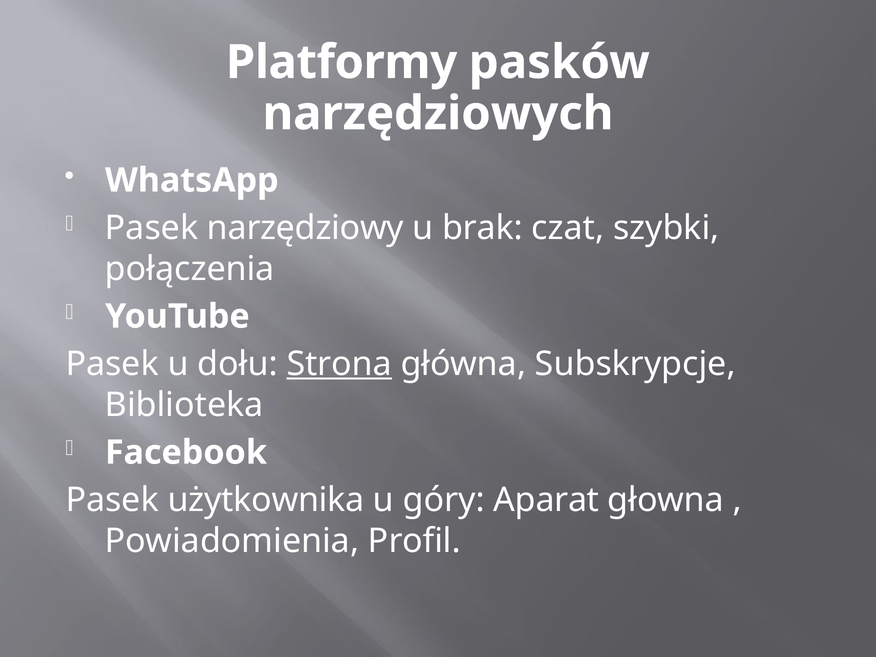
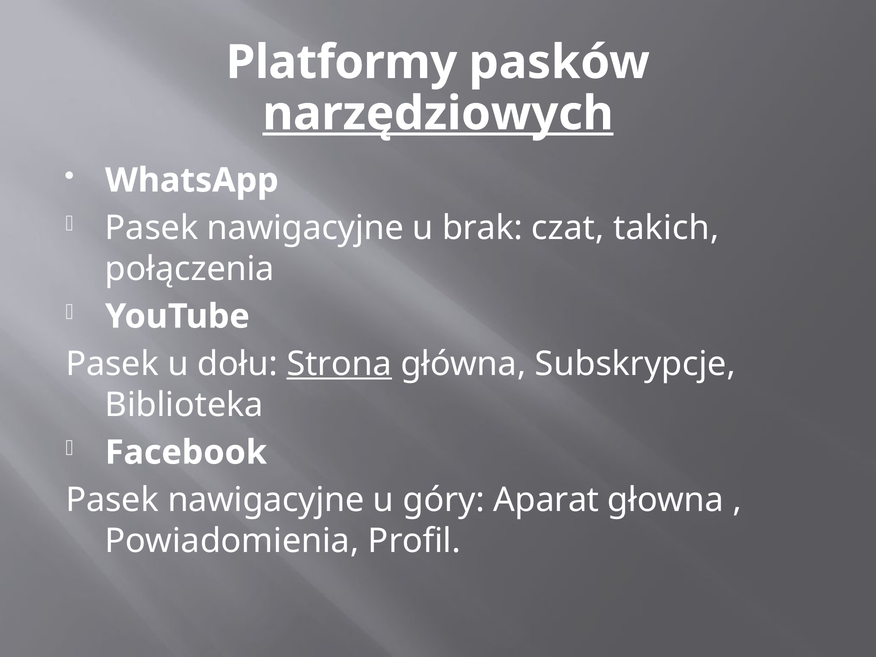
narzędziowych underline: none -> present (438, 114)
narzędziowy: narzędziowy -> nawigacyjne (305, 228)
szybki: szybki -> takich (666, 228)
użytkownika: użytkownika -> nawigacyjne (266, 500)
